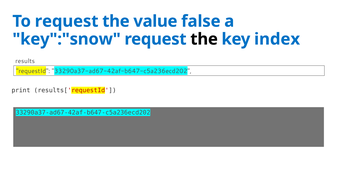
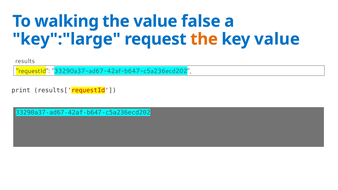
To request: request -> walking (67, 21)
key":"snow: key":"snow -> key":"large (67, 39)
the colour: black -> orange (204, 39)
key index: index -> value (277, 39)
